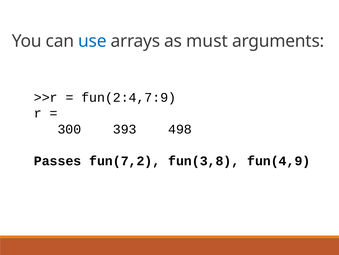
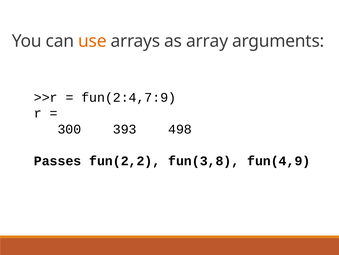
use colour: blue -> orange (92, 41)
must: must -> array (207, 41)
fun(7,2: fun(7,2 -> fun(2,2 (125, 161)
